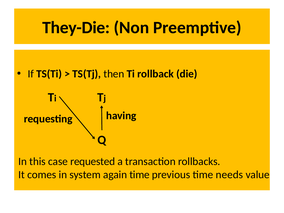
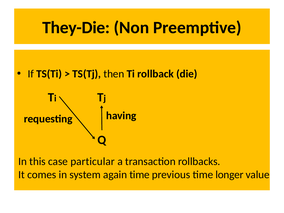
requested: requested -> particular (93, 161)
needs: needs -> longer (230, 175)
